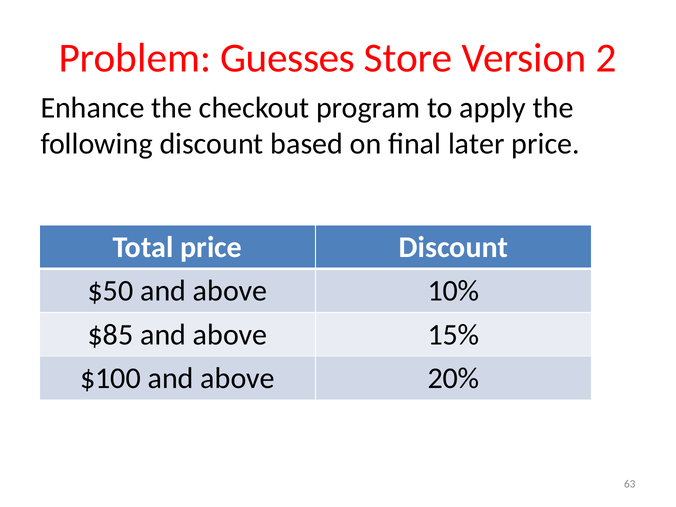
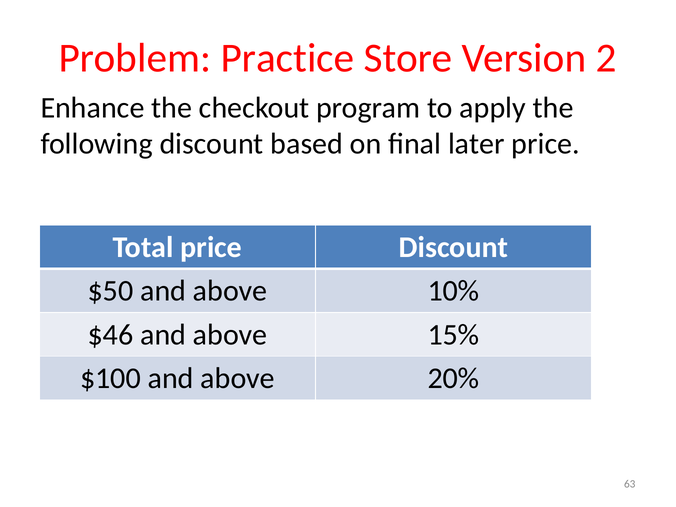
Guesses: Guesses -> Practice (287, 58)
$85: $85 -> $46 (111, 335)
